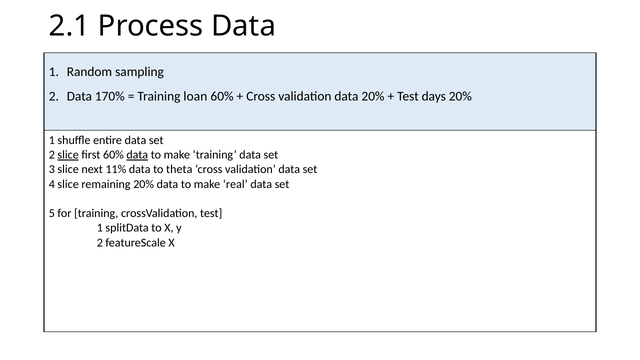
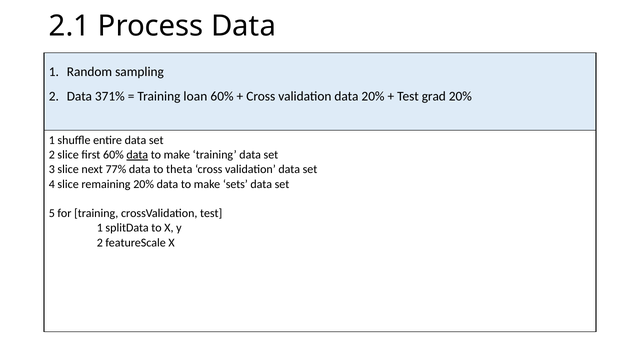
170%: 170% -> 371% (110, 96)
days: days -> grad (434, 96)
slice underline: present -> none (68, 155)
11%: 11% -> 77% (116, 169)
real: real -> sets (235, 184)
